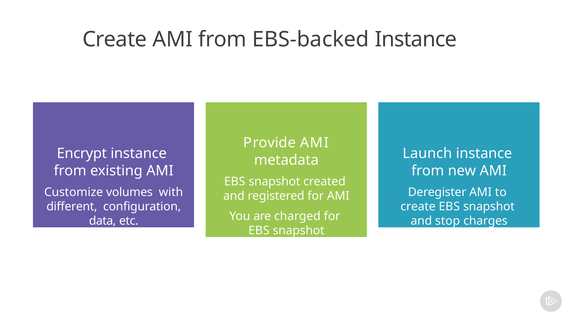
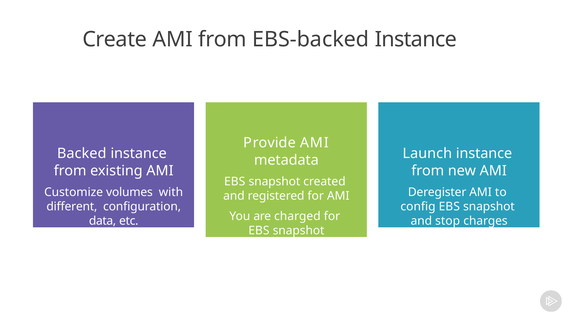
Encrypt: Encrypt -> Backed (82, 154)
create: create -> config (418, 207)
